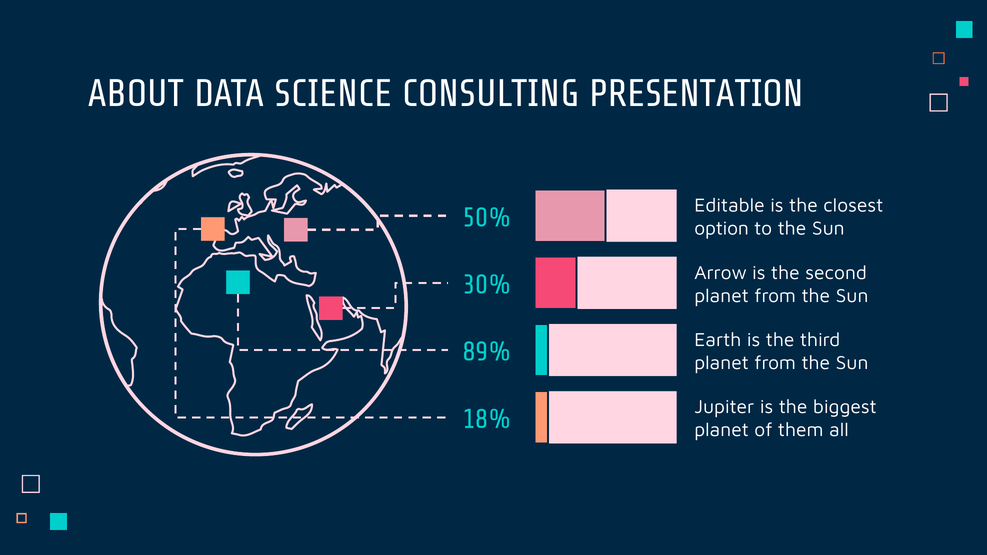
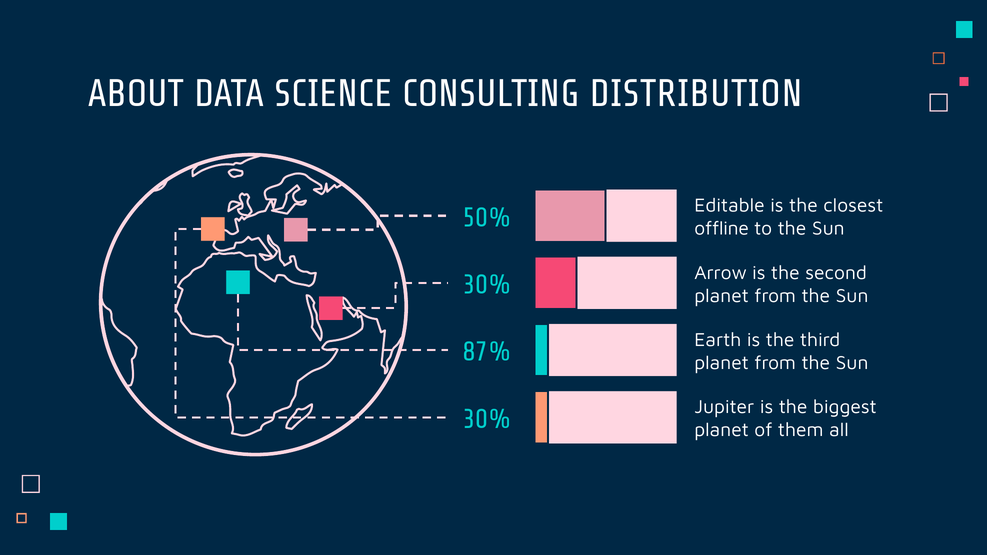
PRESENTATION: PRESENTATION -> DISTRIBUTION (696, 94)
option: option -> offline (722, 229)
89%: 89% -> 87% (487, 352)
18%: 18% -> 30% (487, 419)
